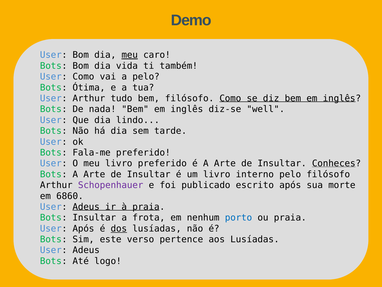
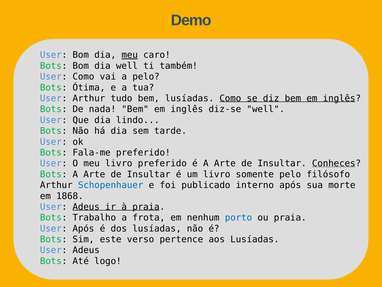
dia vida: vida -> well (127, 66)
bem filósofo: filósofo -> lusíadas (190, 98)
interno: interno -> somente (255, 174)
Schopenhauer colour: purple -> blue (111, 185)
escrito: escrito -> interno (255, 185)
6860: 6860 -> 1868 (70, 196)
Bots Insultar: Insultar -> Trabalho (94, 217)
dos underline: present -> none (119, 228)
